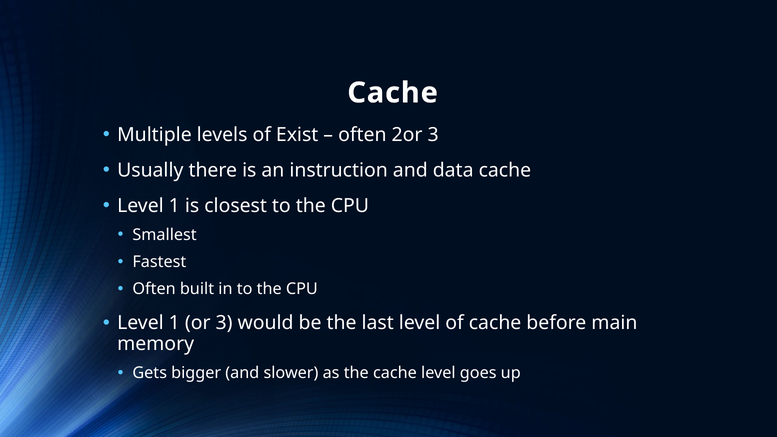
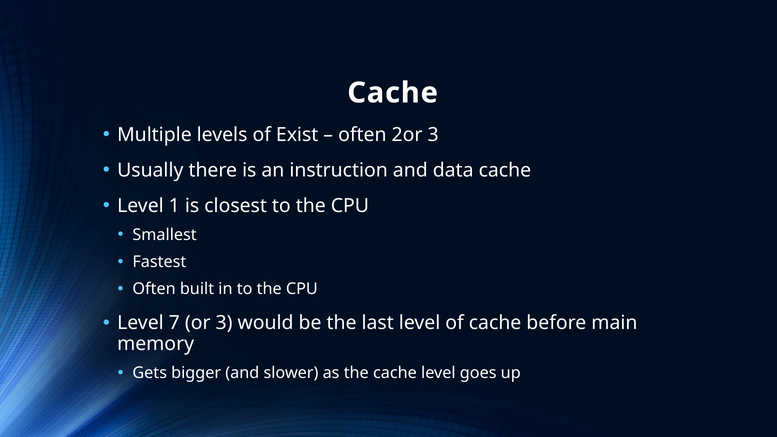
1: 1 -> 7 (174, 323)
